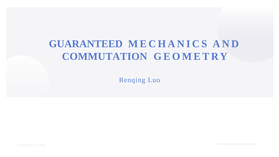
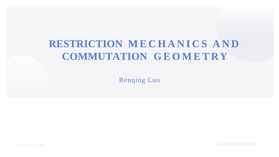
GUARANTEED: GUARANTEED -> RESTRICTION (86, 44)
